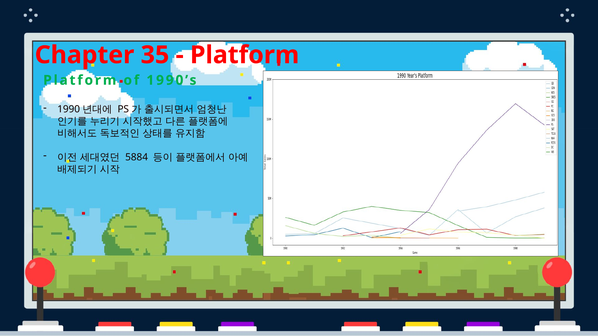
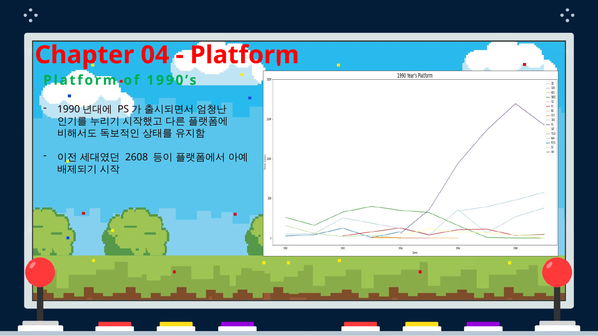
35: 35 -> 04 (155, 55)
5884: 5884 -> 2608 (137, 157)
